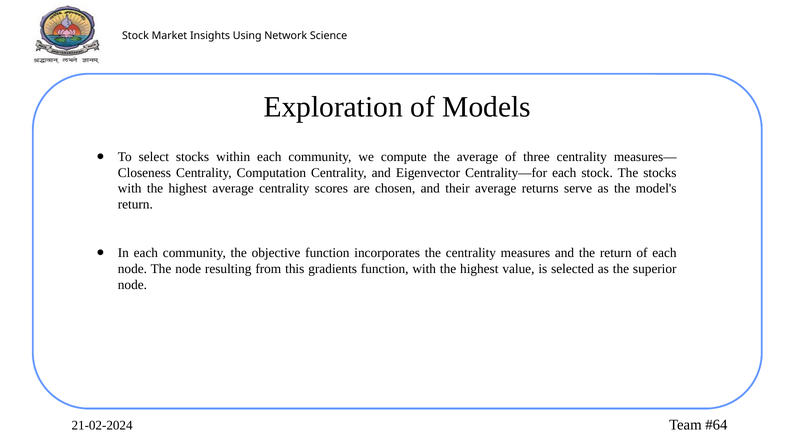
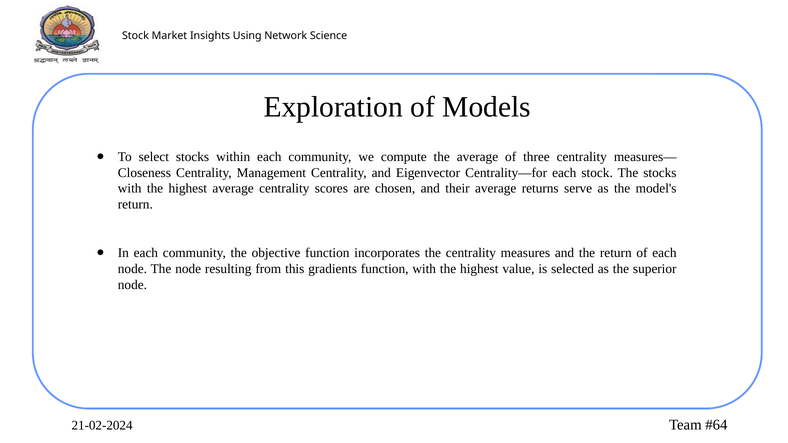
Computation: Computation -> Management (271, 173)
